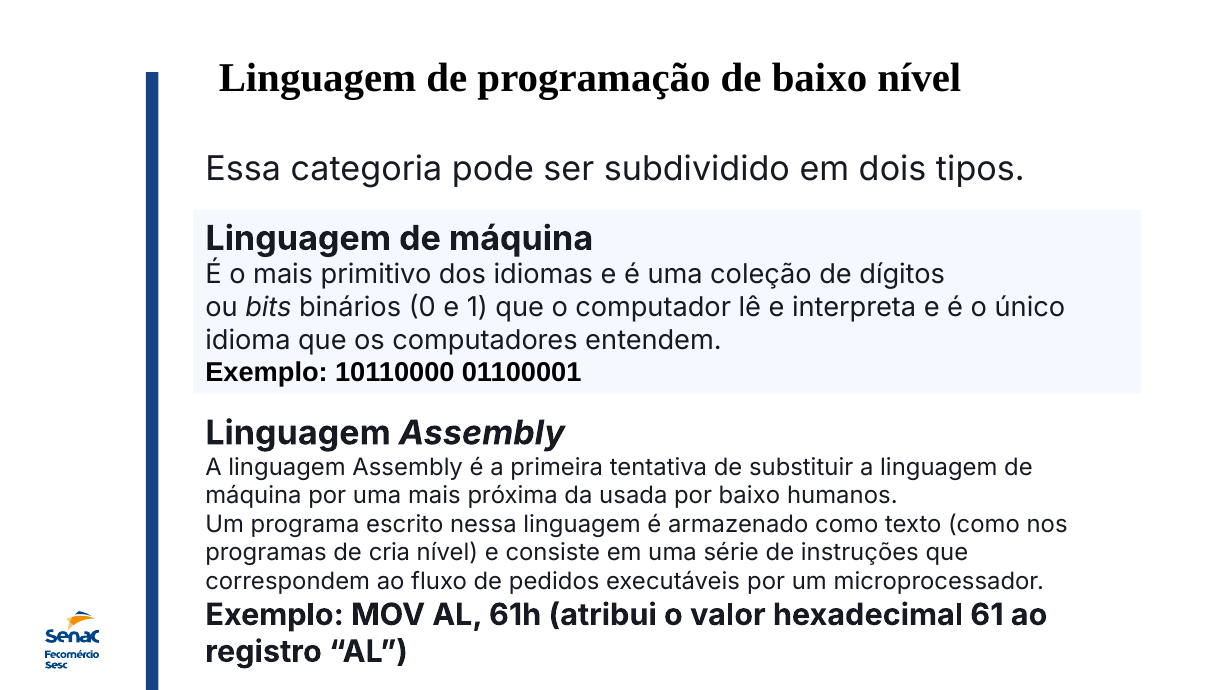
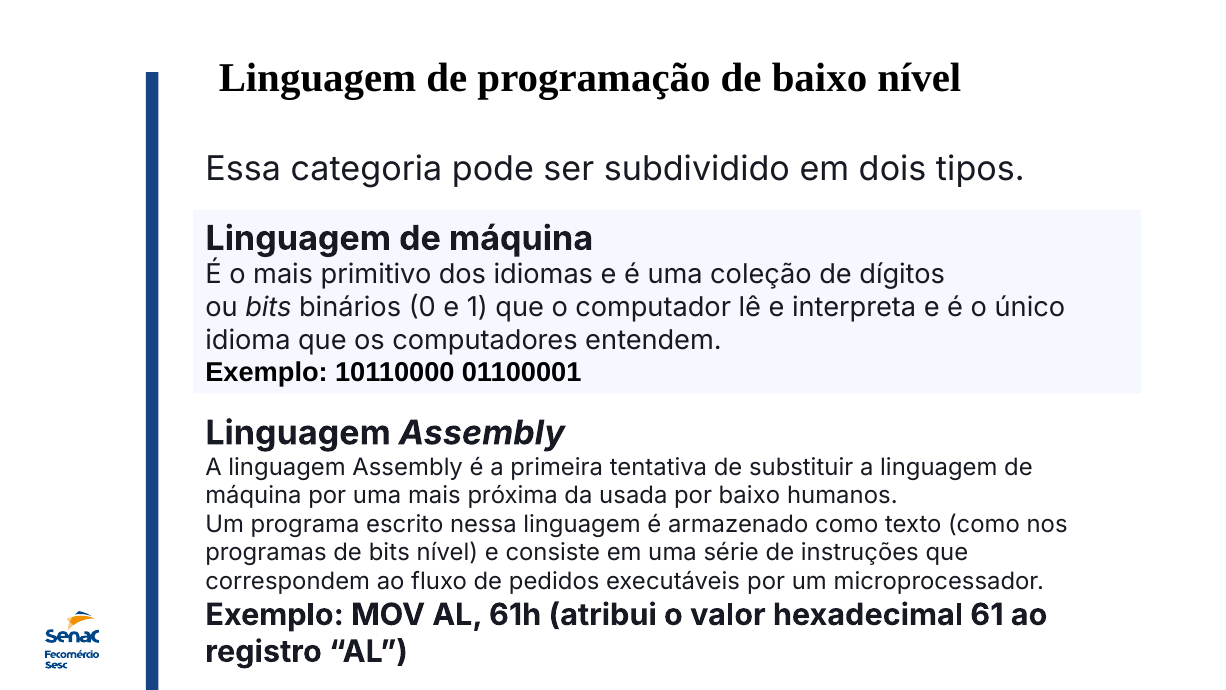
de cria: cria -> bits (389, 553)
